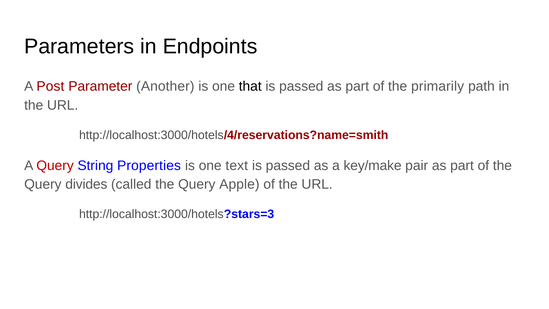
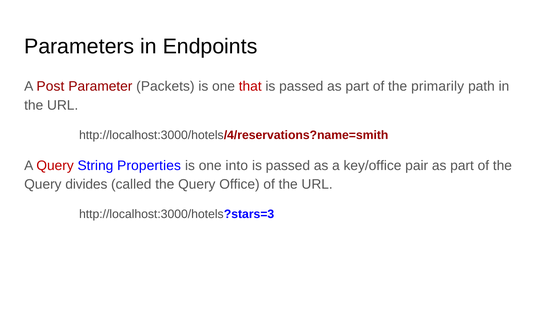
Another: Another -> Packets (165, 86)
that colour: black -> red (250, 86)
text: text -> into (237, 165)
key/make: key/make -> key/office (372, 165)
Apple: Apple -> Office (239, 184)
